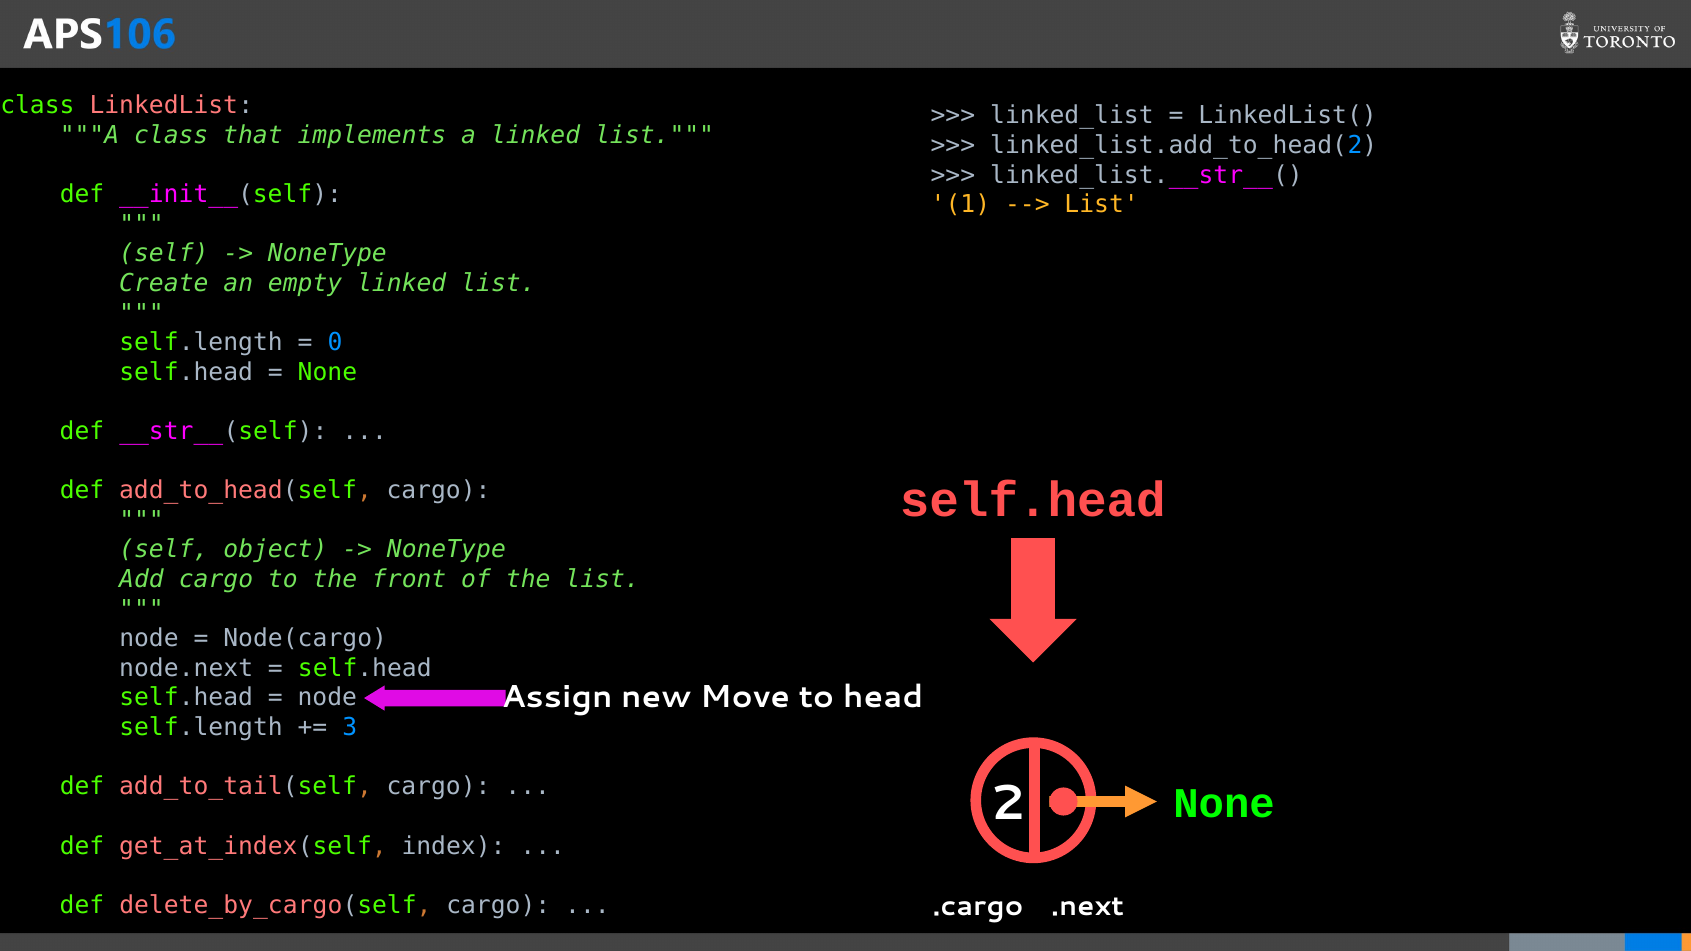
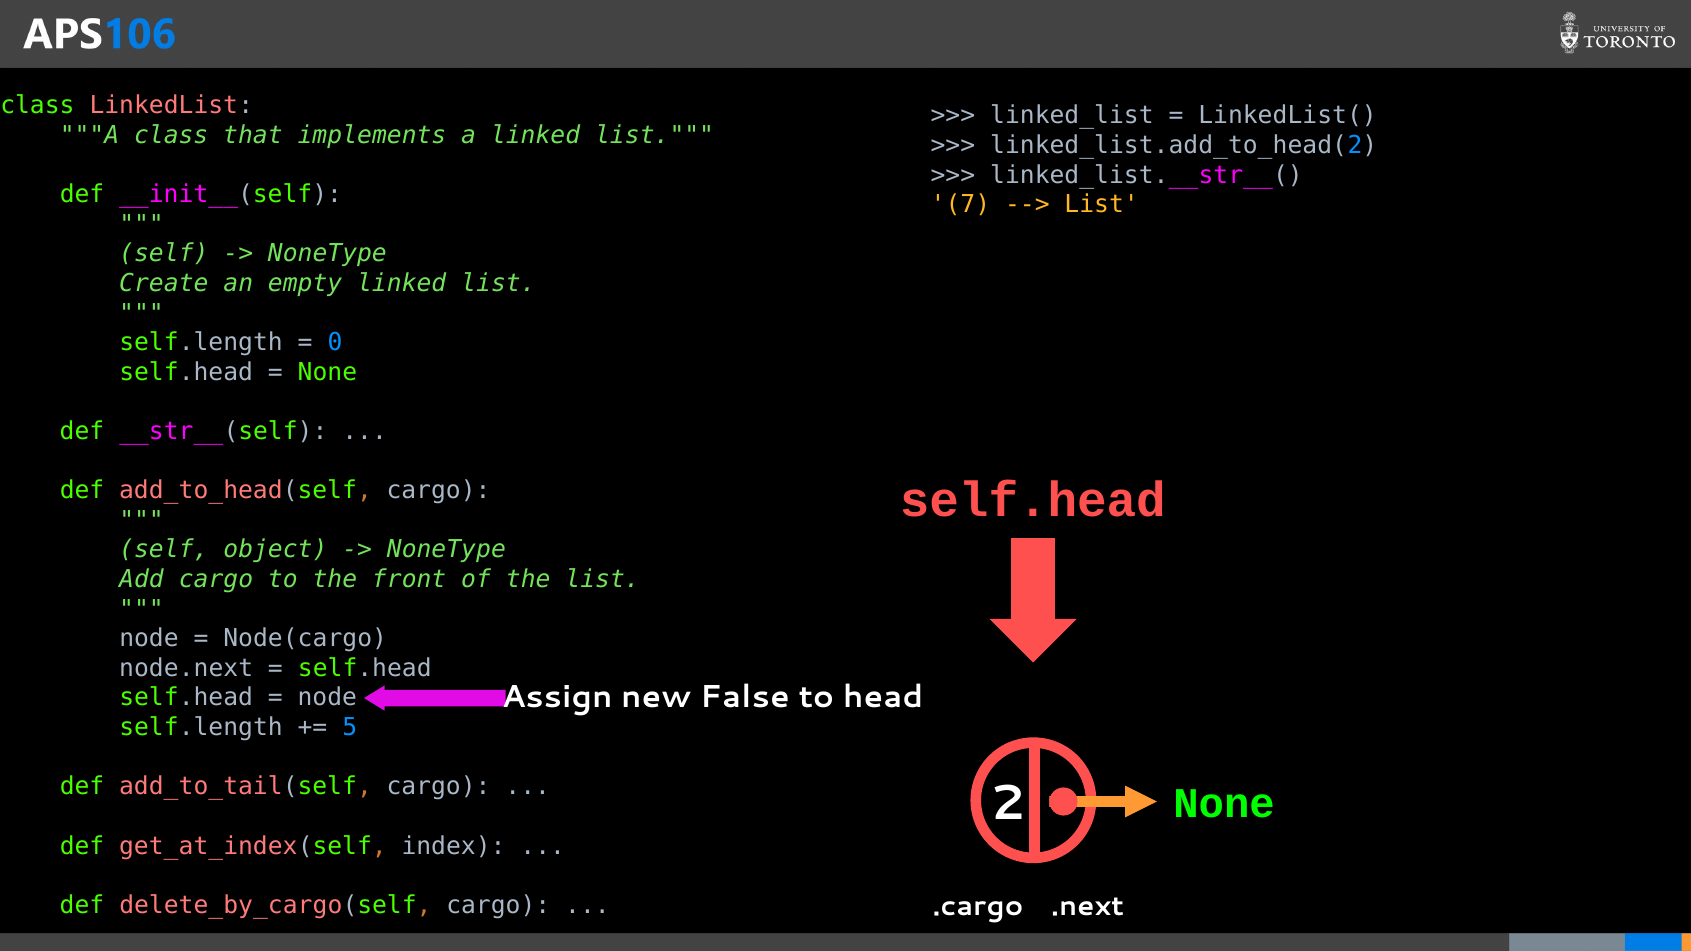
1: 1 -> 7 (960, 205)
Move: Move -> False (745, 697)
3: 3 -> 5 (350, 728)
